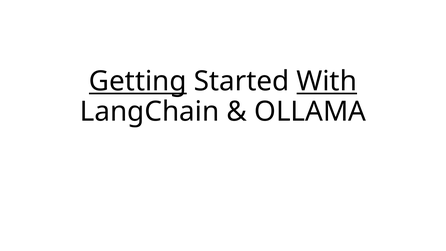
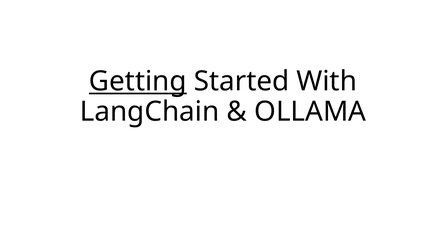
With underline: present -> none (327, 81)
